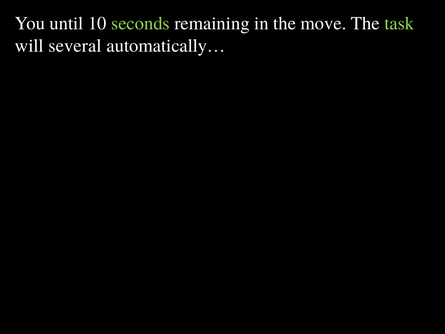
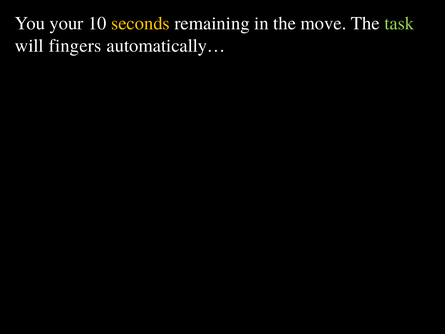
until: until -> your (66, 23)
seconds colour: light green -> yellow (141, 23)
several: several -> fingers (75, 46)
